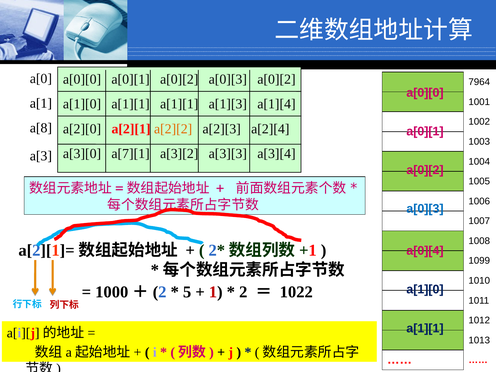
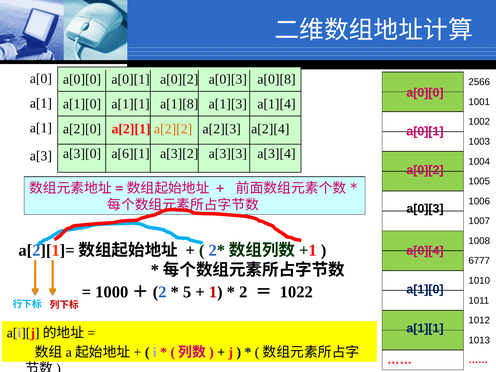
a[0][3 a[0][2: a[0][2 -> a[0][8 (276, 79)
7964: 7964 -> 2566 (479, 82)
a[1][1 a[1][1: a[1][1 -> a[1][8 (179, 104)
a[8: a[8 -> a[1 (41, 128)
a[7][1: a[7][1 -> a[6][1 (131, 154)
a[0][3 colour: blue -> black (425, 209)
1099: 1099 -> 6777 (479, 261)
